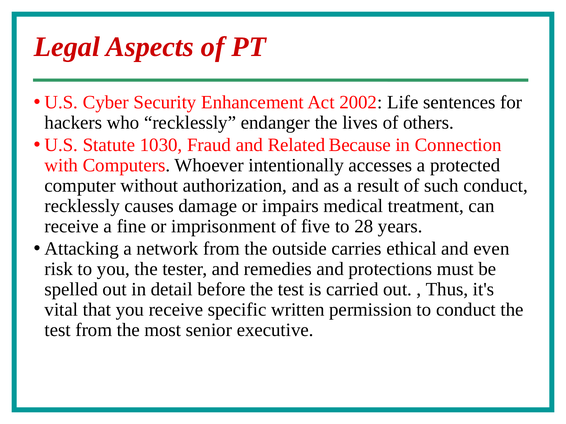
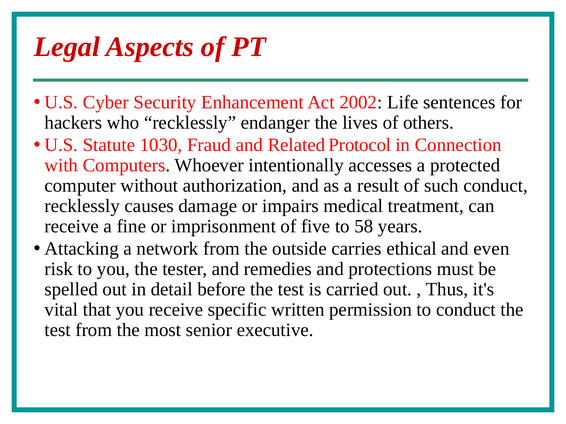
Because: Because -> Protocol (360, 145)
28: 28 -> 58 (364, 227)
